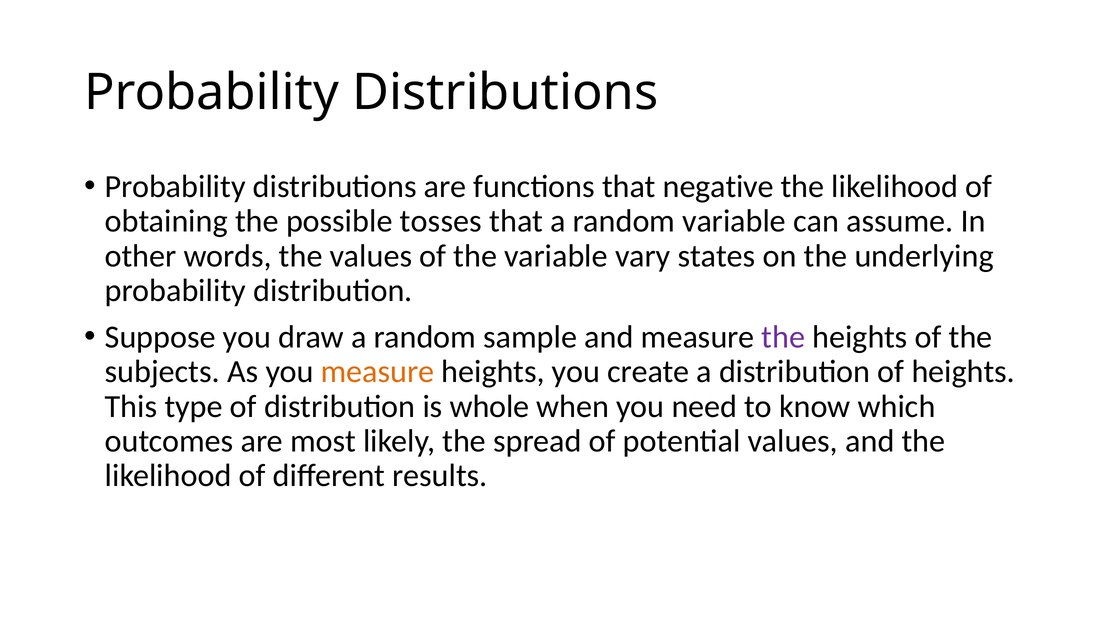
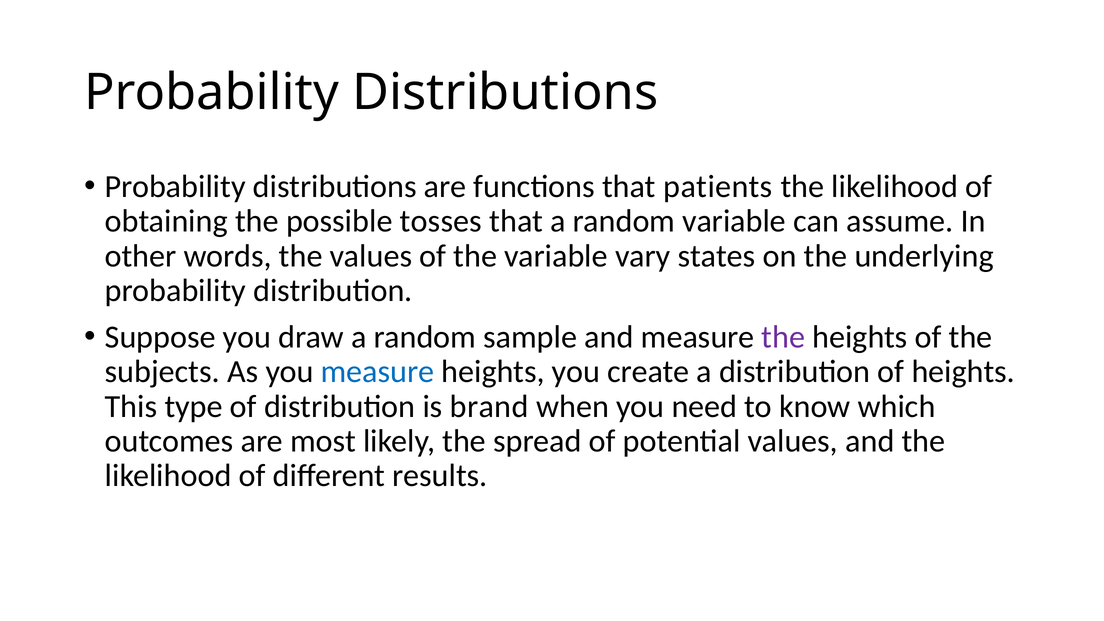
negative: negative -> patients (718, 187)
measure colour: orange -> blue (377, 372)
whole: whole -> brand (489, 406)
